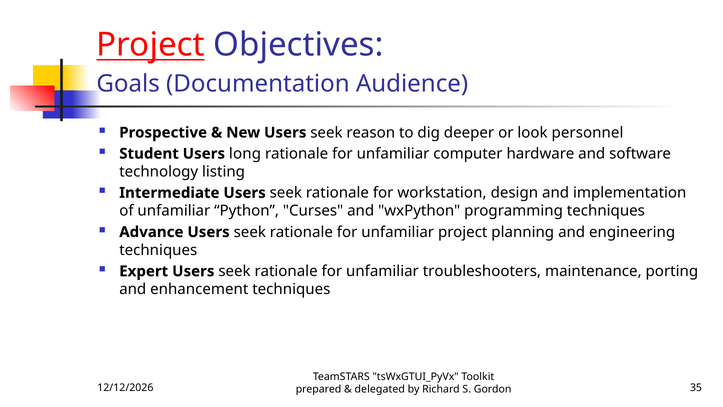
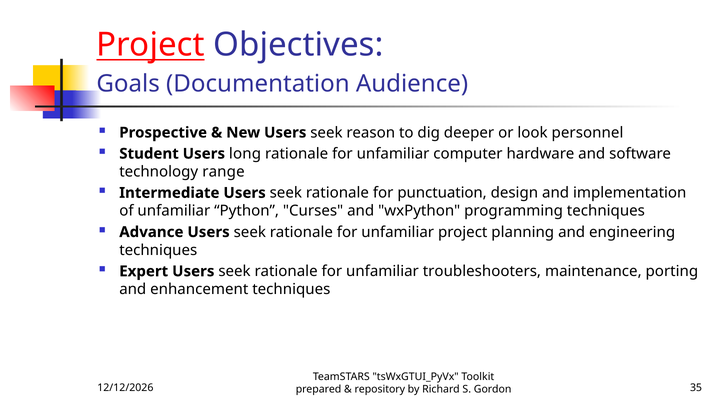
listing: listing -> range (223, 172)
workstation: workstation -> punctuation (442, 193)
delegated: delegated -> repository (380, 389)
